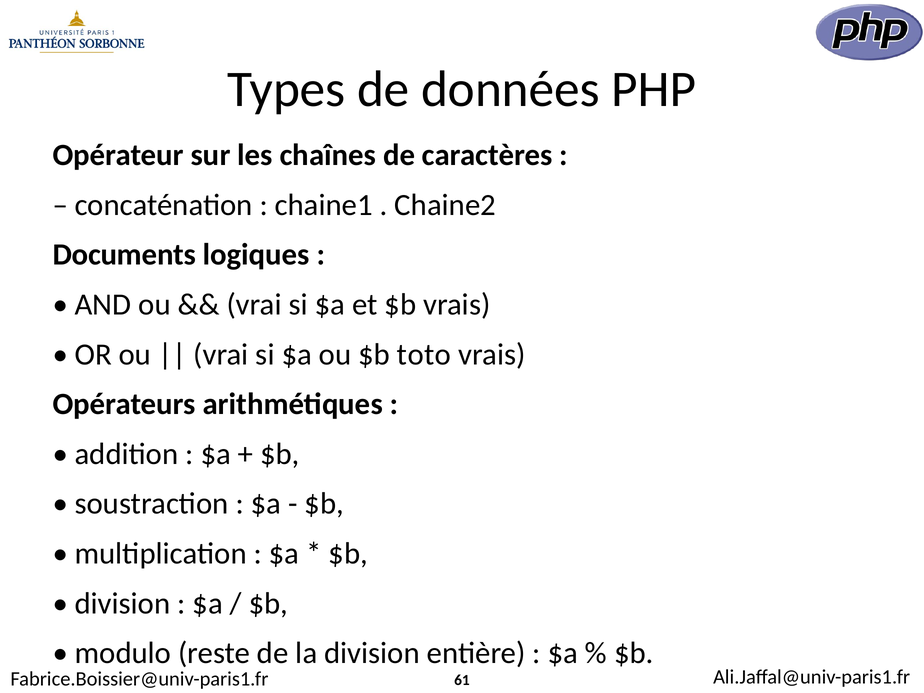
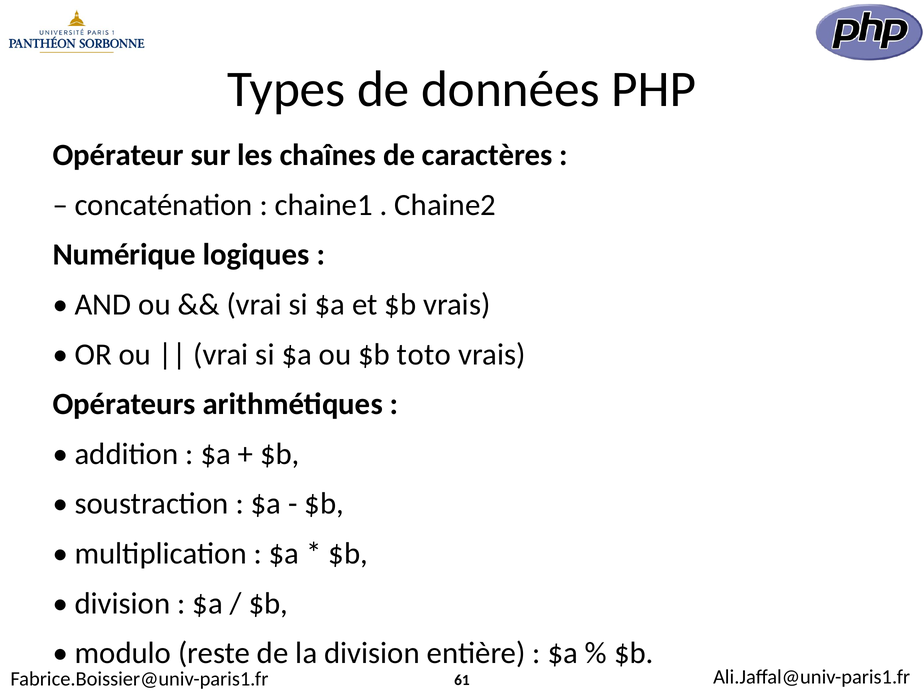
Documents: Documents -> Numérique (124, 255)
